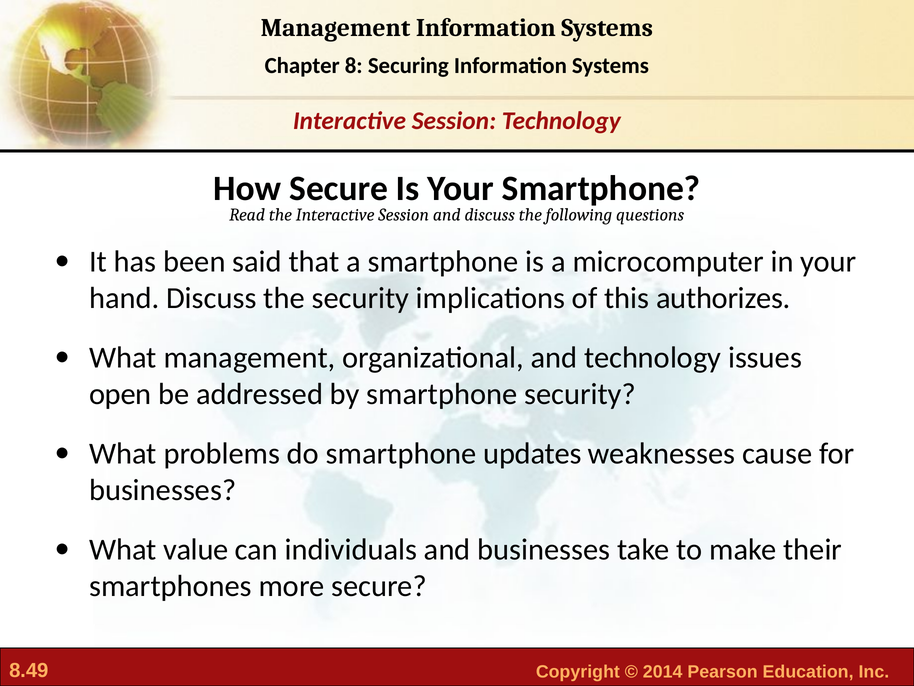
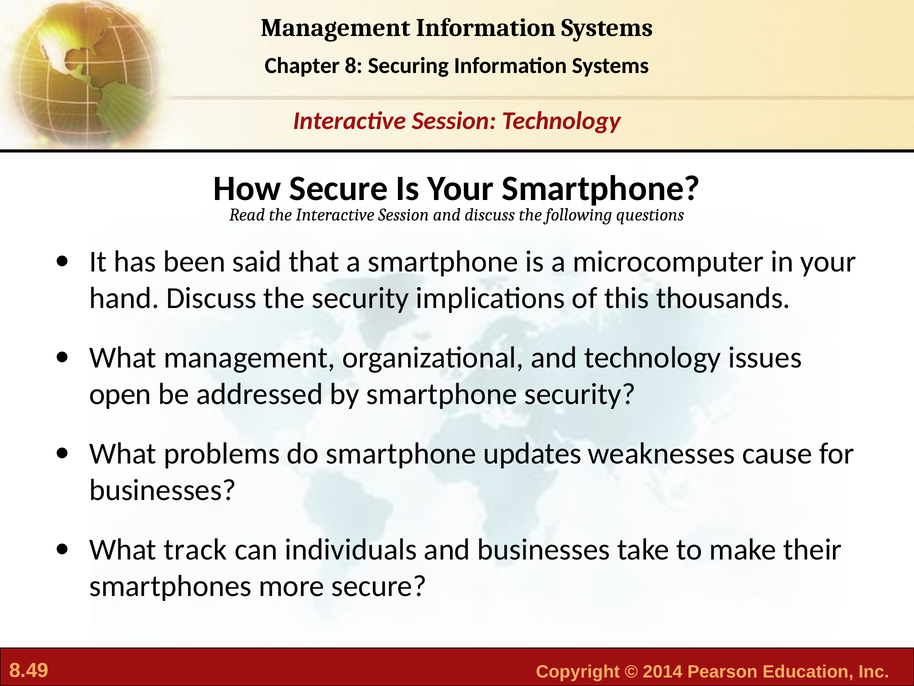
authorizes: authorizes -> thousands (723, 298)
value: value -> track (196, 549)
